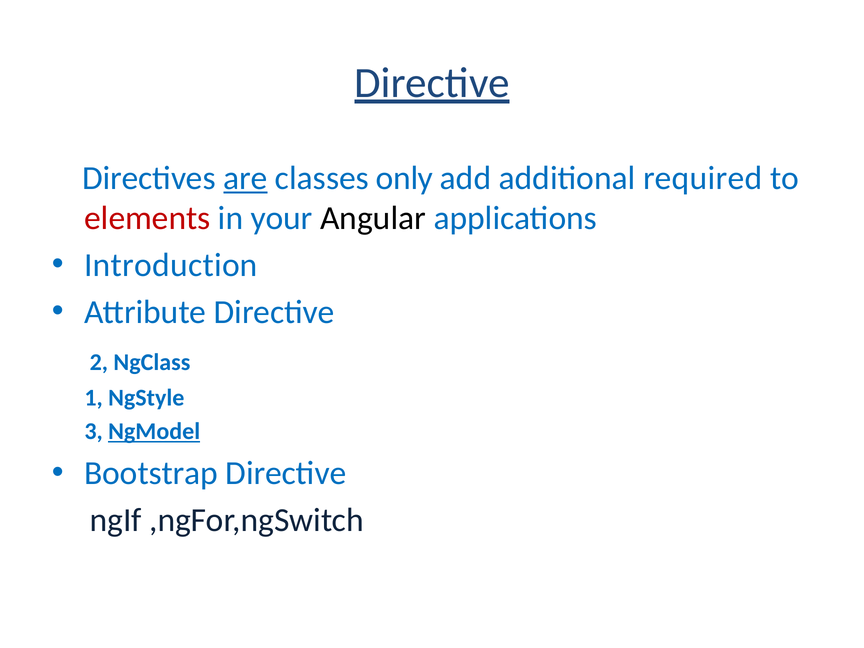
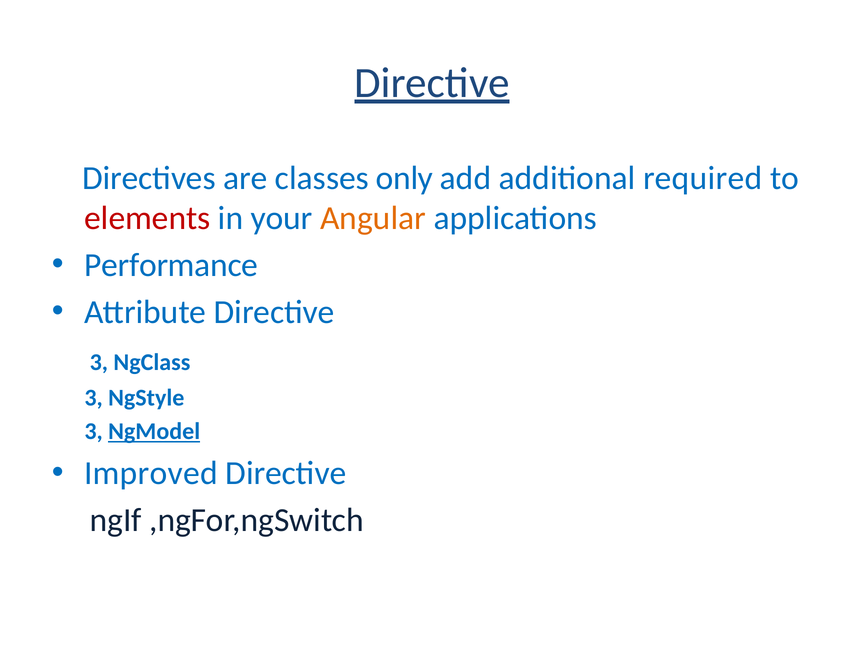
are underline: present -> none (245, 178)
Angular colour: black -> orange (373, 218)
Introduction: Introduction -> Performance (171, 265)
2: 2 -> 3 (99, 362)
1: 1 -> 3 (94, 398)
Bootstrap: Bootstrap -> Improved (151, 473)
